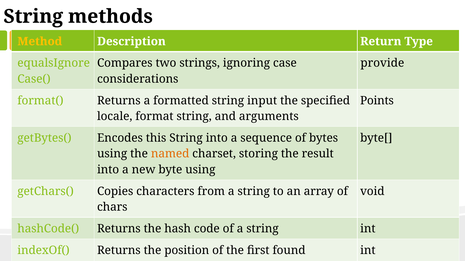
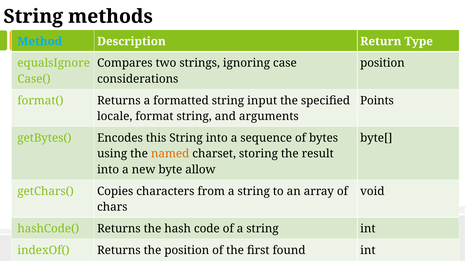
Method colour: yellow -> light blue (40, 42)
provide: provide -> position (382, 63)
byte using: using -> allow (200, 170)
